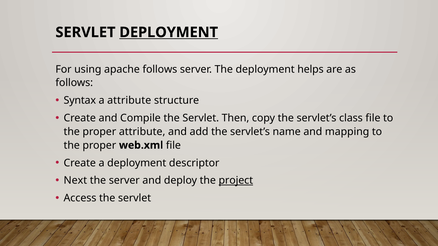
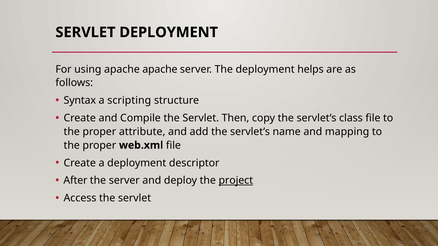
DEPLOYMENT underline: present -> none (169, 32)
apache follows: follows -> apache (160, 69)
a attribute: attribute -> scripting (129, 101)
Next: Next -> After (75, 181)
